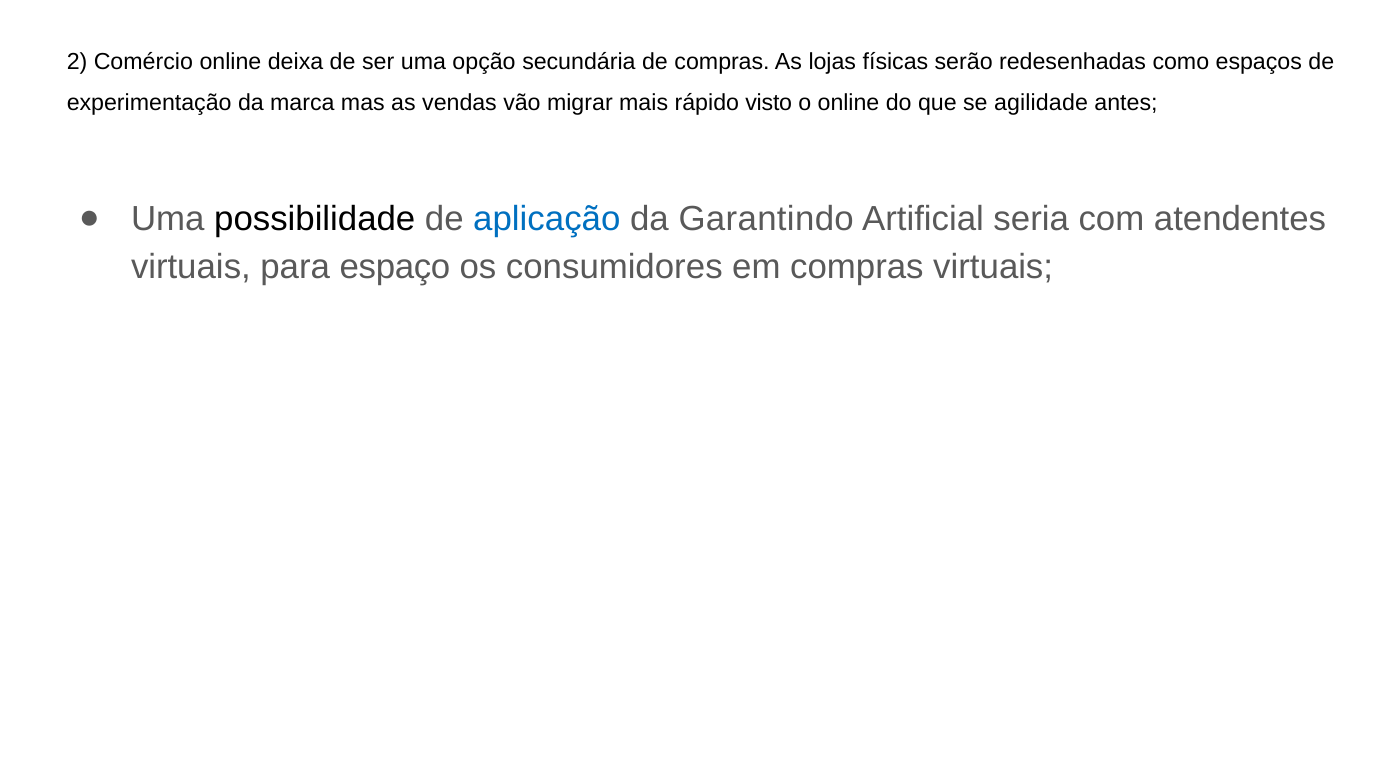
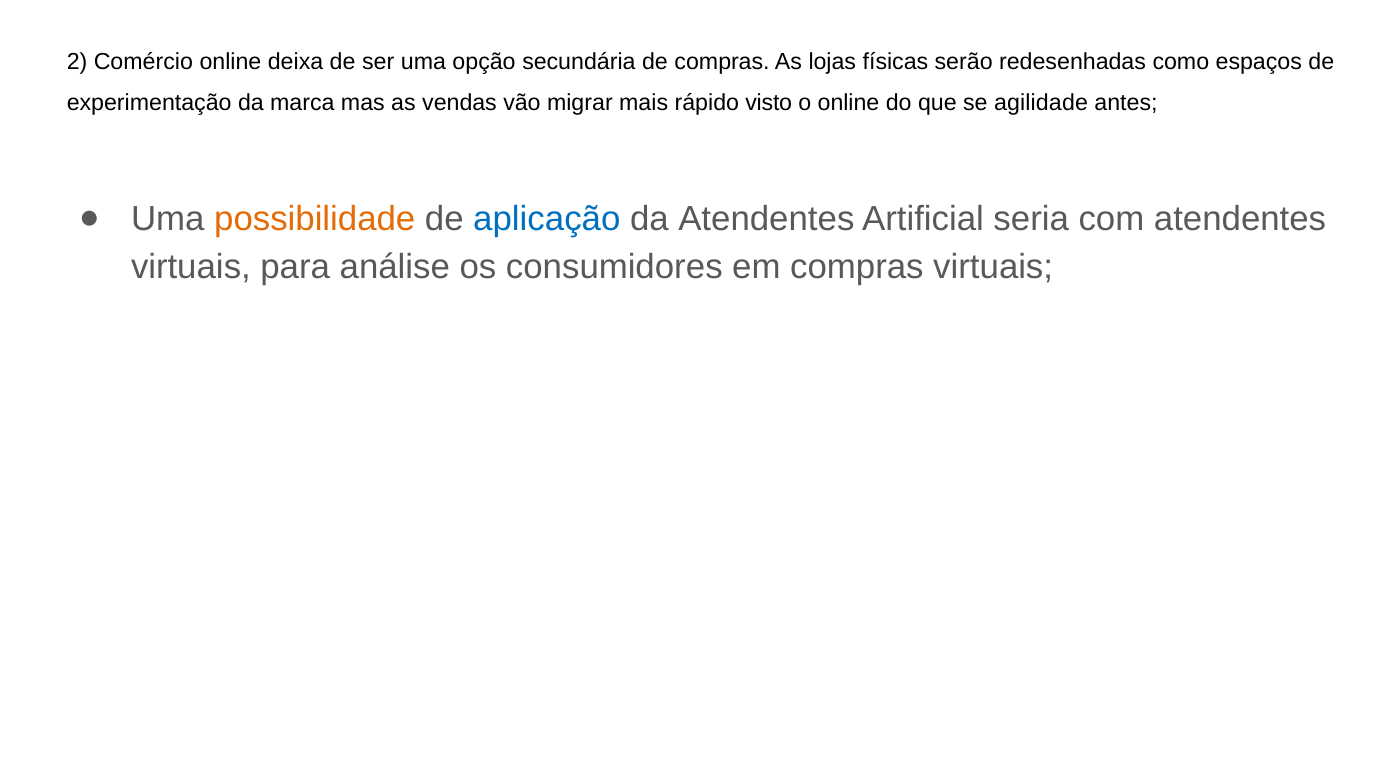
possibilidade colour: black -> orange (315, 219)
da Garantindo: Garantindo -> Atendentes (766, 219)
espaço: espaço -> análise (395, 267)
